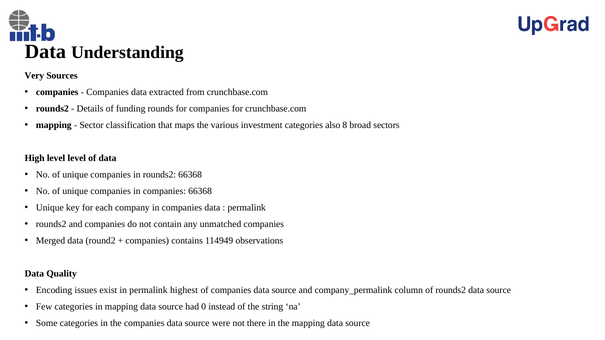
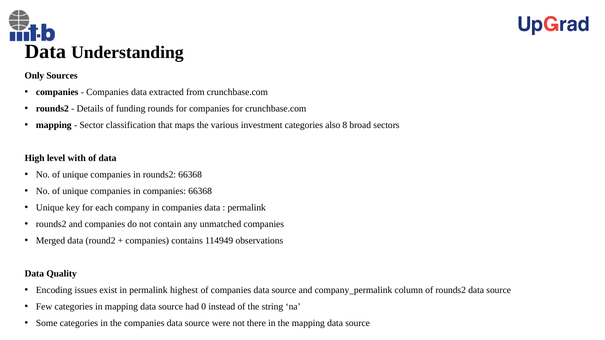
Very: Very -> Only (34, 76)
level level: level -> with (77, 158)
